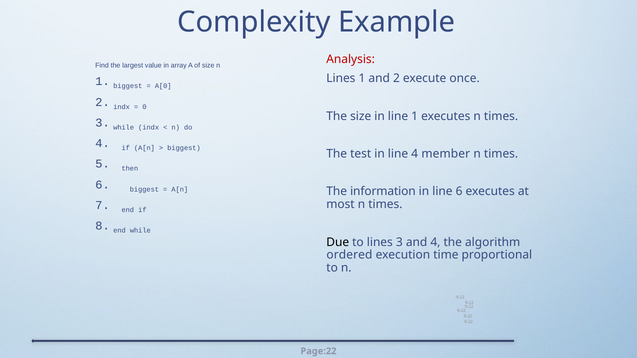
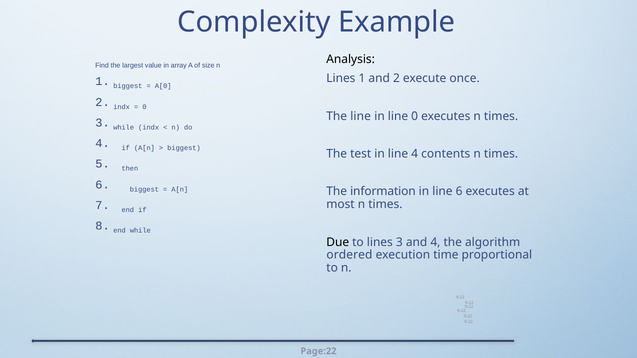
Analysis colour: red -> black (351, 60)
The size: size -> line (361, 116)
line 1: 1 -> 0 (415, 116)
member: member -> contents (446, 154)
